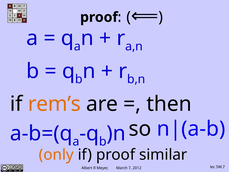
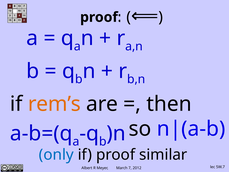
only colour: orange -> blue (56, 154)
